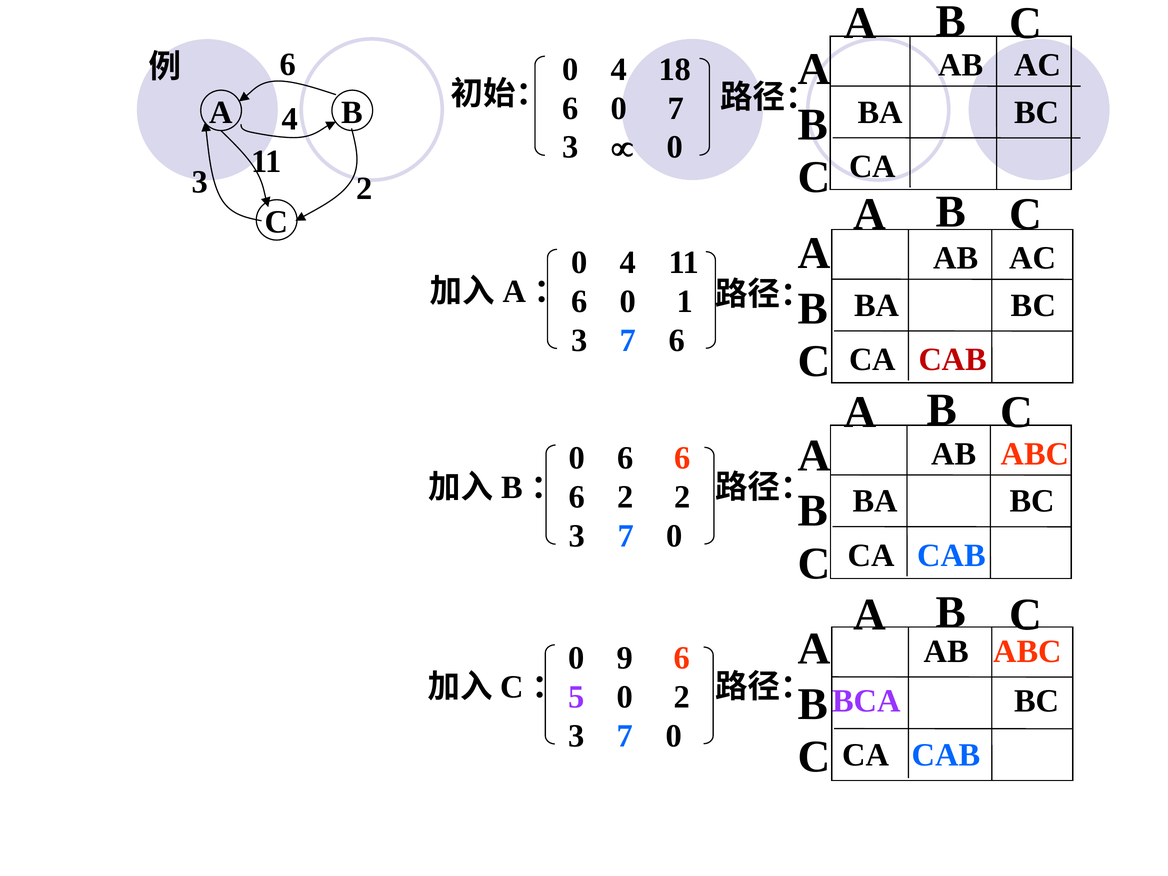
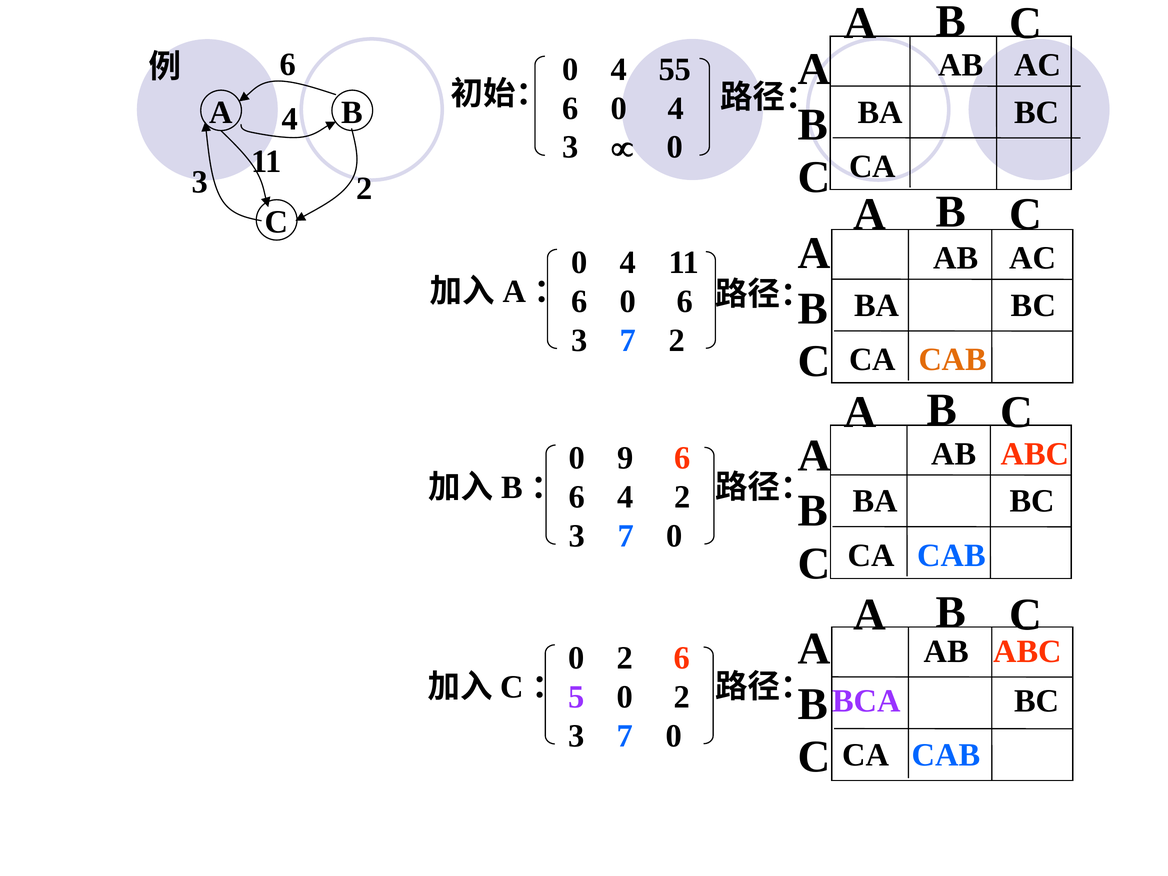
18: 18 -> 55 (675, 69)
6 0 7: 7 -> 4 (676, 108)
0 1: 1 -> 6 (685, 301)
7 6: 6 -> 2 (677, 340)
CAB colour: red -> orange (953, 360)
0 6: 6 -> 9 (626, 458)
2: 2 -> 4 (626, 497)
9: 9 -> 2 (625, 658)
